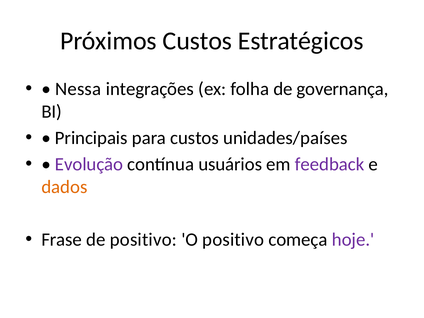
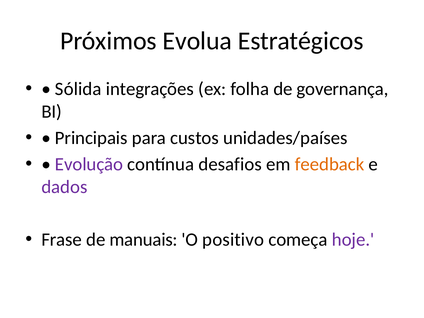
Próximos Custos: Custos -> Evolua (197, 41)
Nessa: Nessa -> Sólida (78, 89)
usuários: usuários -> desafios (230, 164)
feedback colour: purple -> orange (330, 164)
dados colour: orange -> purple (64, 187)
de positivo: positivo -> manuais (144, 240)
